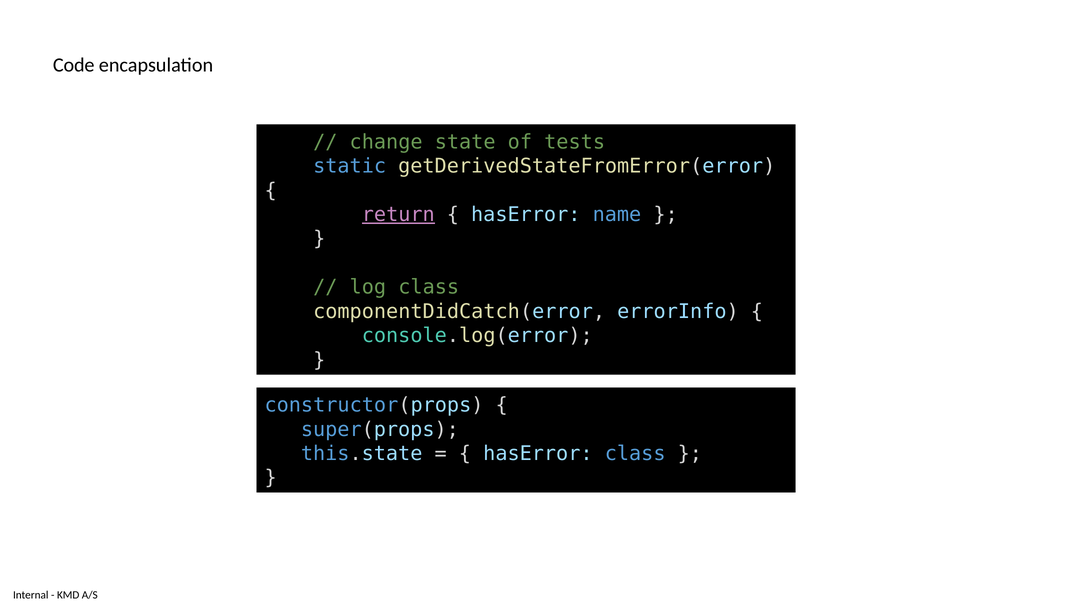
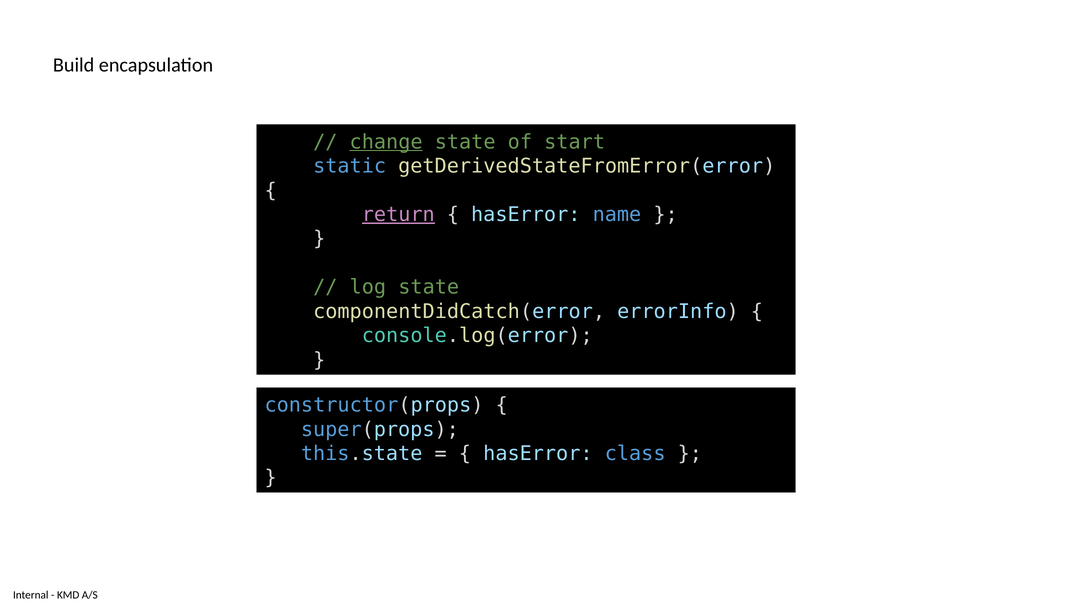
Code: Code -> Build (74, 65)
change underline: none -> present (386, 142)
tests: tests -> start (575, 142)
log class: class -> state (429, 287)
